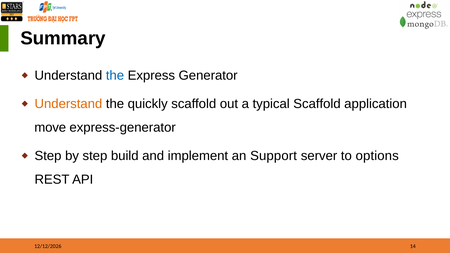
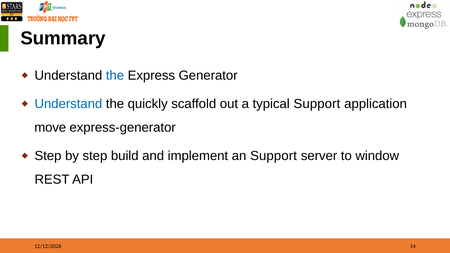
Understand colour: orange -> blue (68, 104)
typical Scaffold: Scaffold -> Support (317, 104)
options: options -> window (377, 156)
